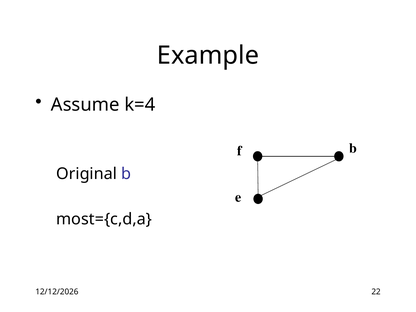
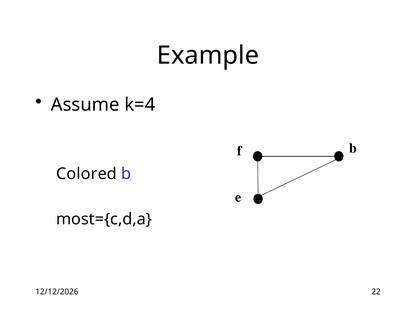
Original: Original -> Colored (87, 174)
